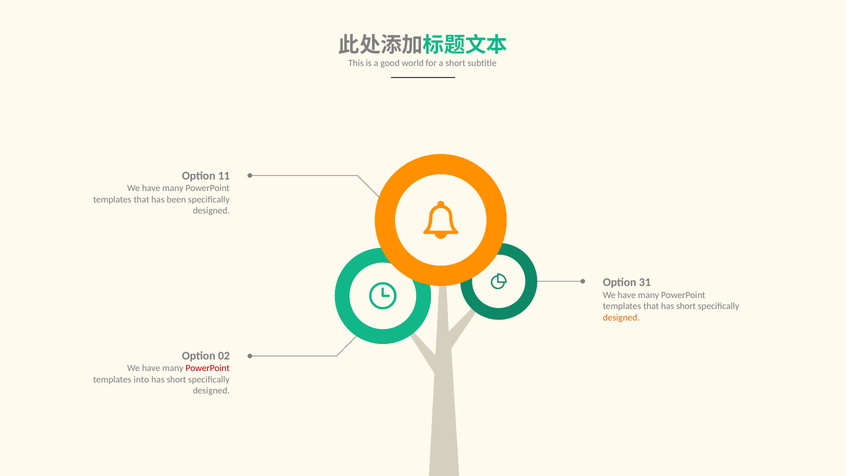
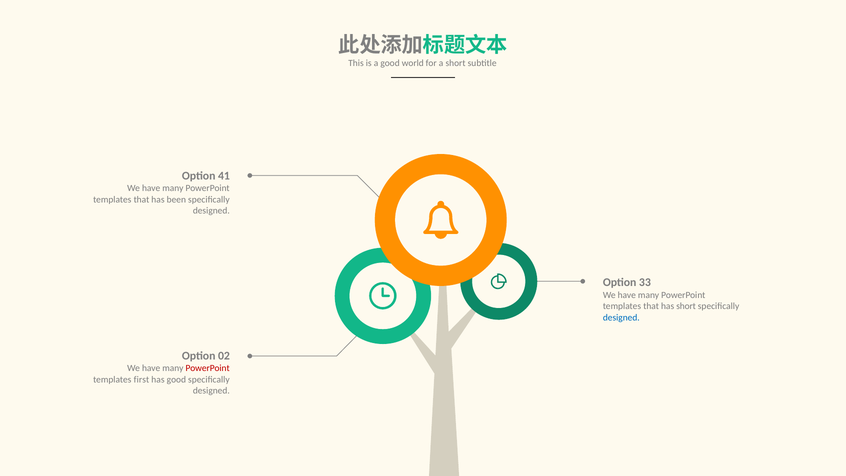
11: 11 -> 41 (224, 176)
31: 31 -> 33 (645, 282)
designed colour: orange -> blue (621, 317)
into: into -> first (141, 380)
short: short -> good (176, 380)
